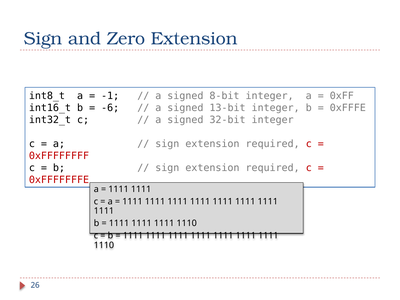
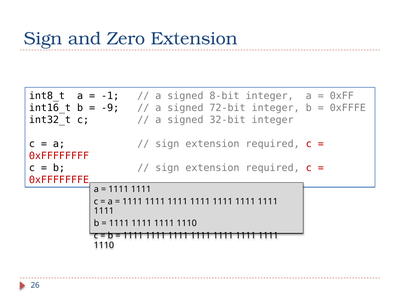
-6: -6 -> -9 (110, 108)
13-bit: 13-bit -> 72-bit (228, 108)
